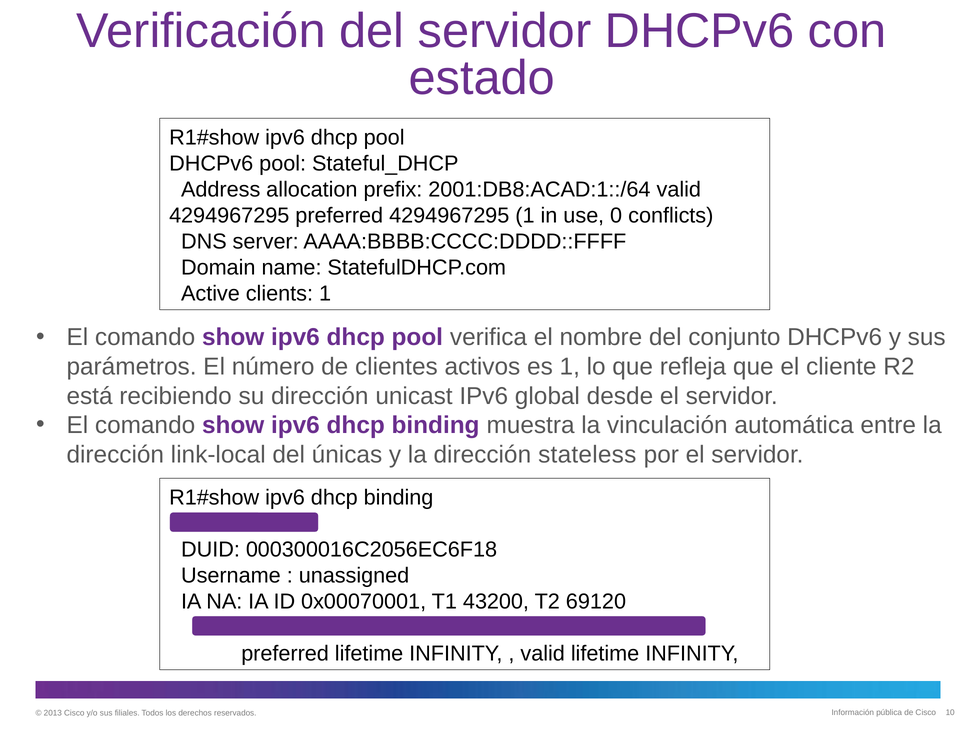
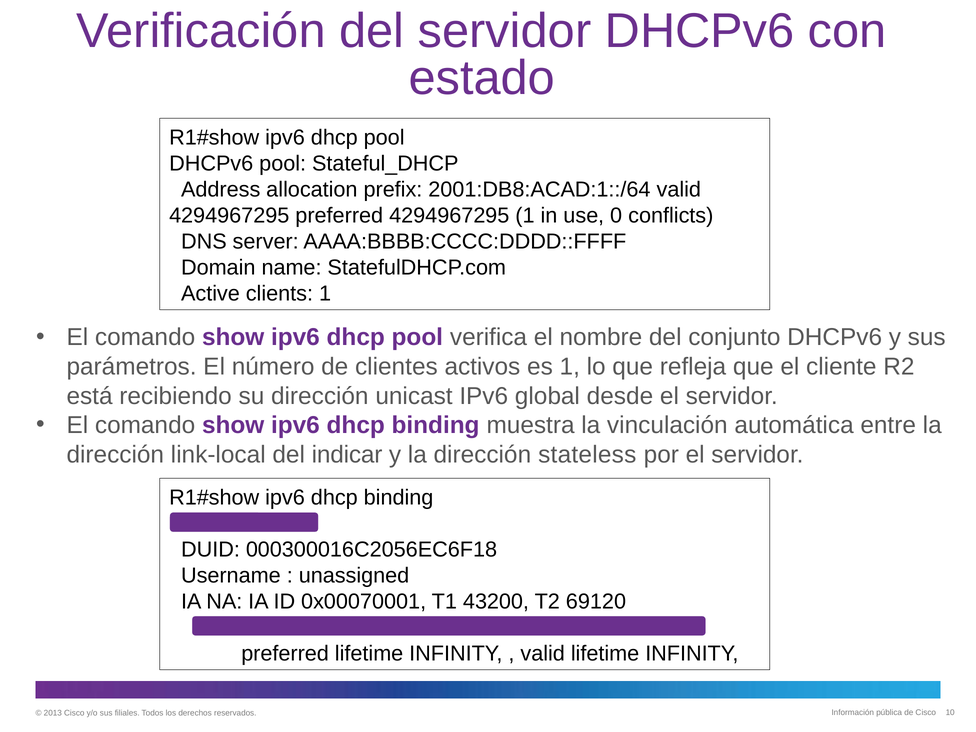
únicas: únicas -> indicar (347, 455)
